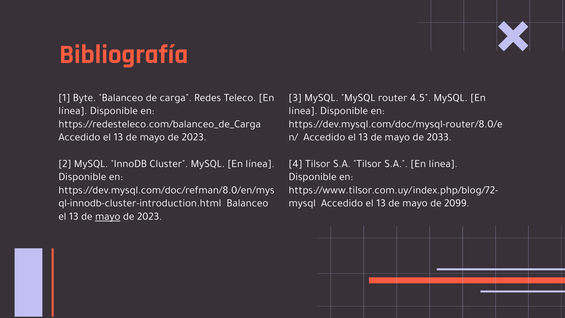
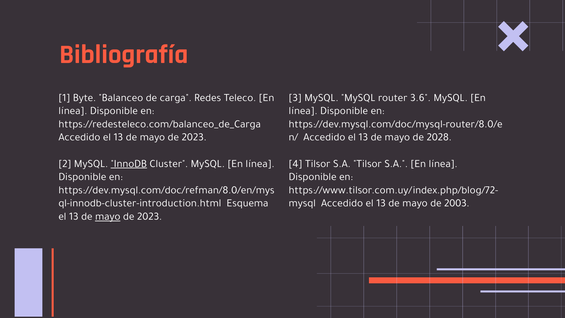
4.5: 4.5 -> 3.6 (420, 97)
2033: 2033 -> 2028 (439, 137)
InnoDB underline: none -> present (129, 163)
Balanceo: Balanceo -> Esquema (247, 203)
2099: 2099 -> 2003 (457, 203)
